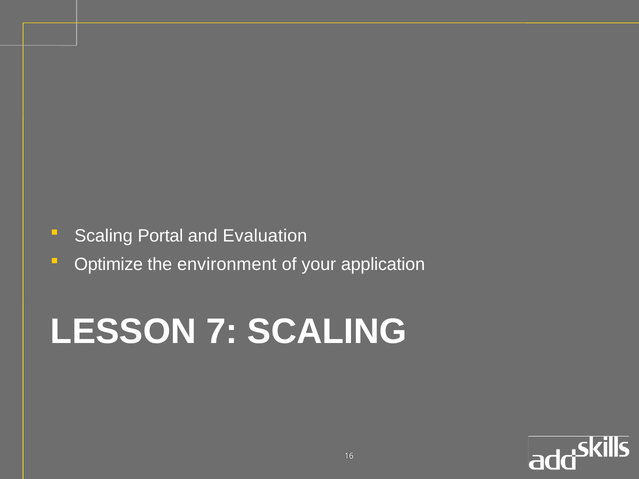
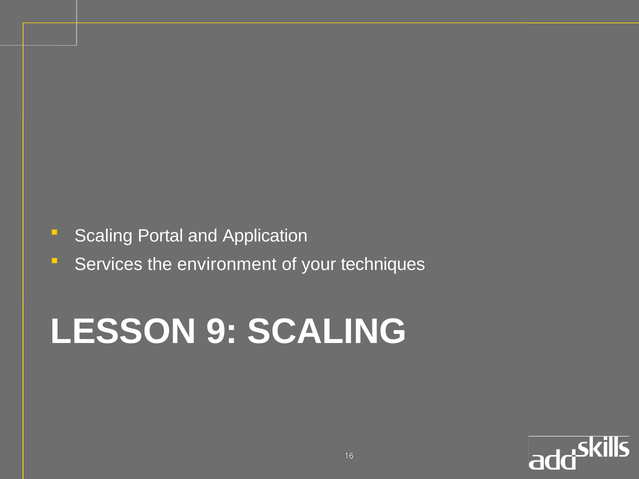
Evaluation: Evaluation -> Application (265, 236)
Optimize: Optimize -> Services (108, 264)
application: application -> techniques (383, 264)
7: 7 -> 9 (222, 332)
